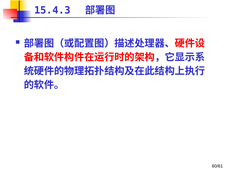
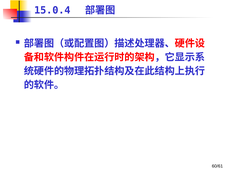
15.4.3: 15.4.3 -> 15.0.4 (52, 10)
